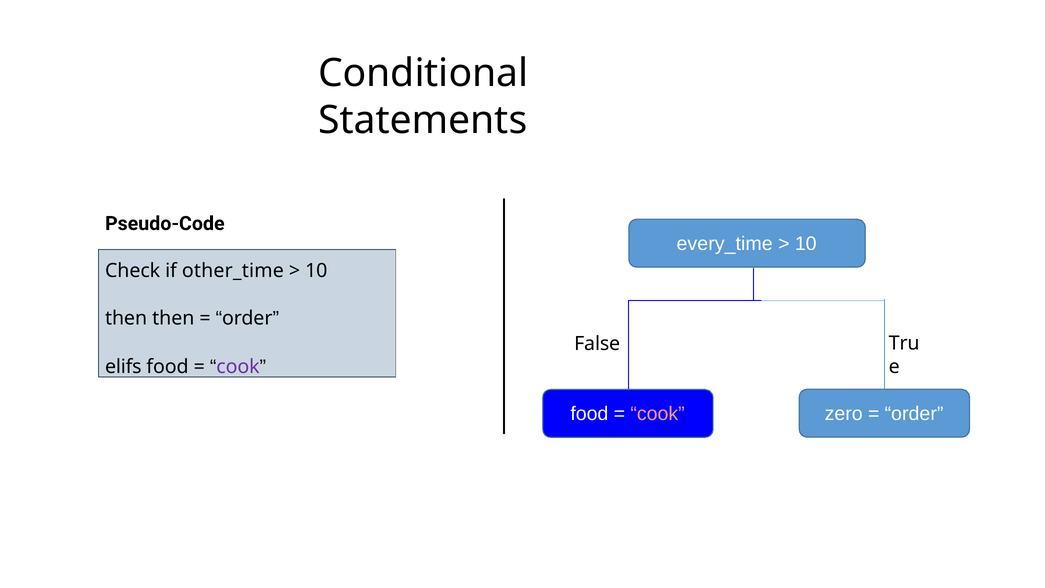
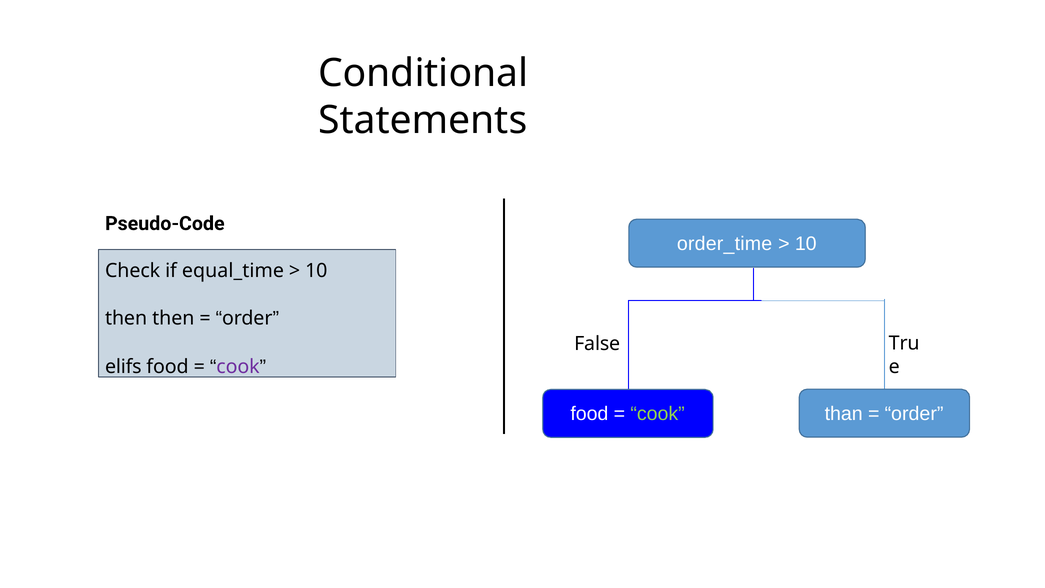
every_time: every_time -> order_time (725, 244)
other_time: other_time -> equal_time (233, 271)
zero: zero -> than (844, 414)
cook colour: pink -> light green (658, 414)
